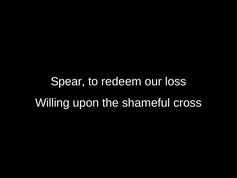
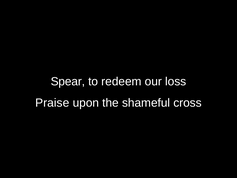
Willing: Willing -> Praise (52, 103)
